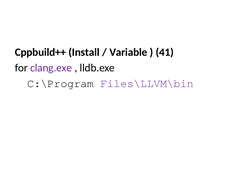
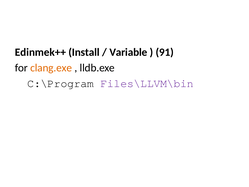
Cppbuild++: Cppbuild++ -> Edinmek++ (40, 52)
41: 41 -> 91 (165, 52)
clang.exe colour: purple -> orange (51, 68)
